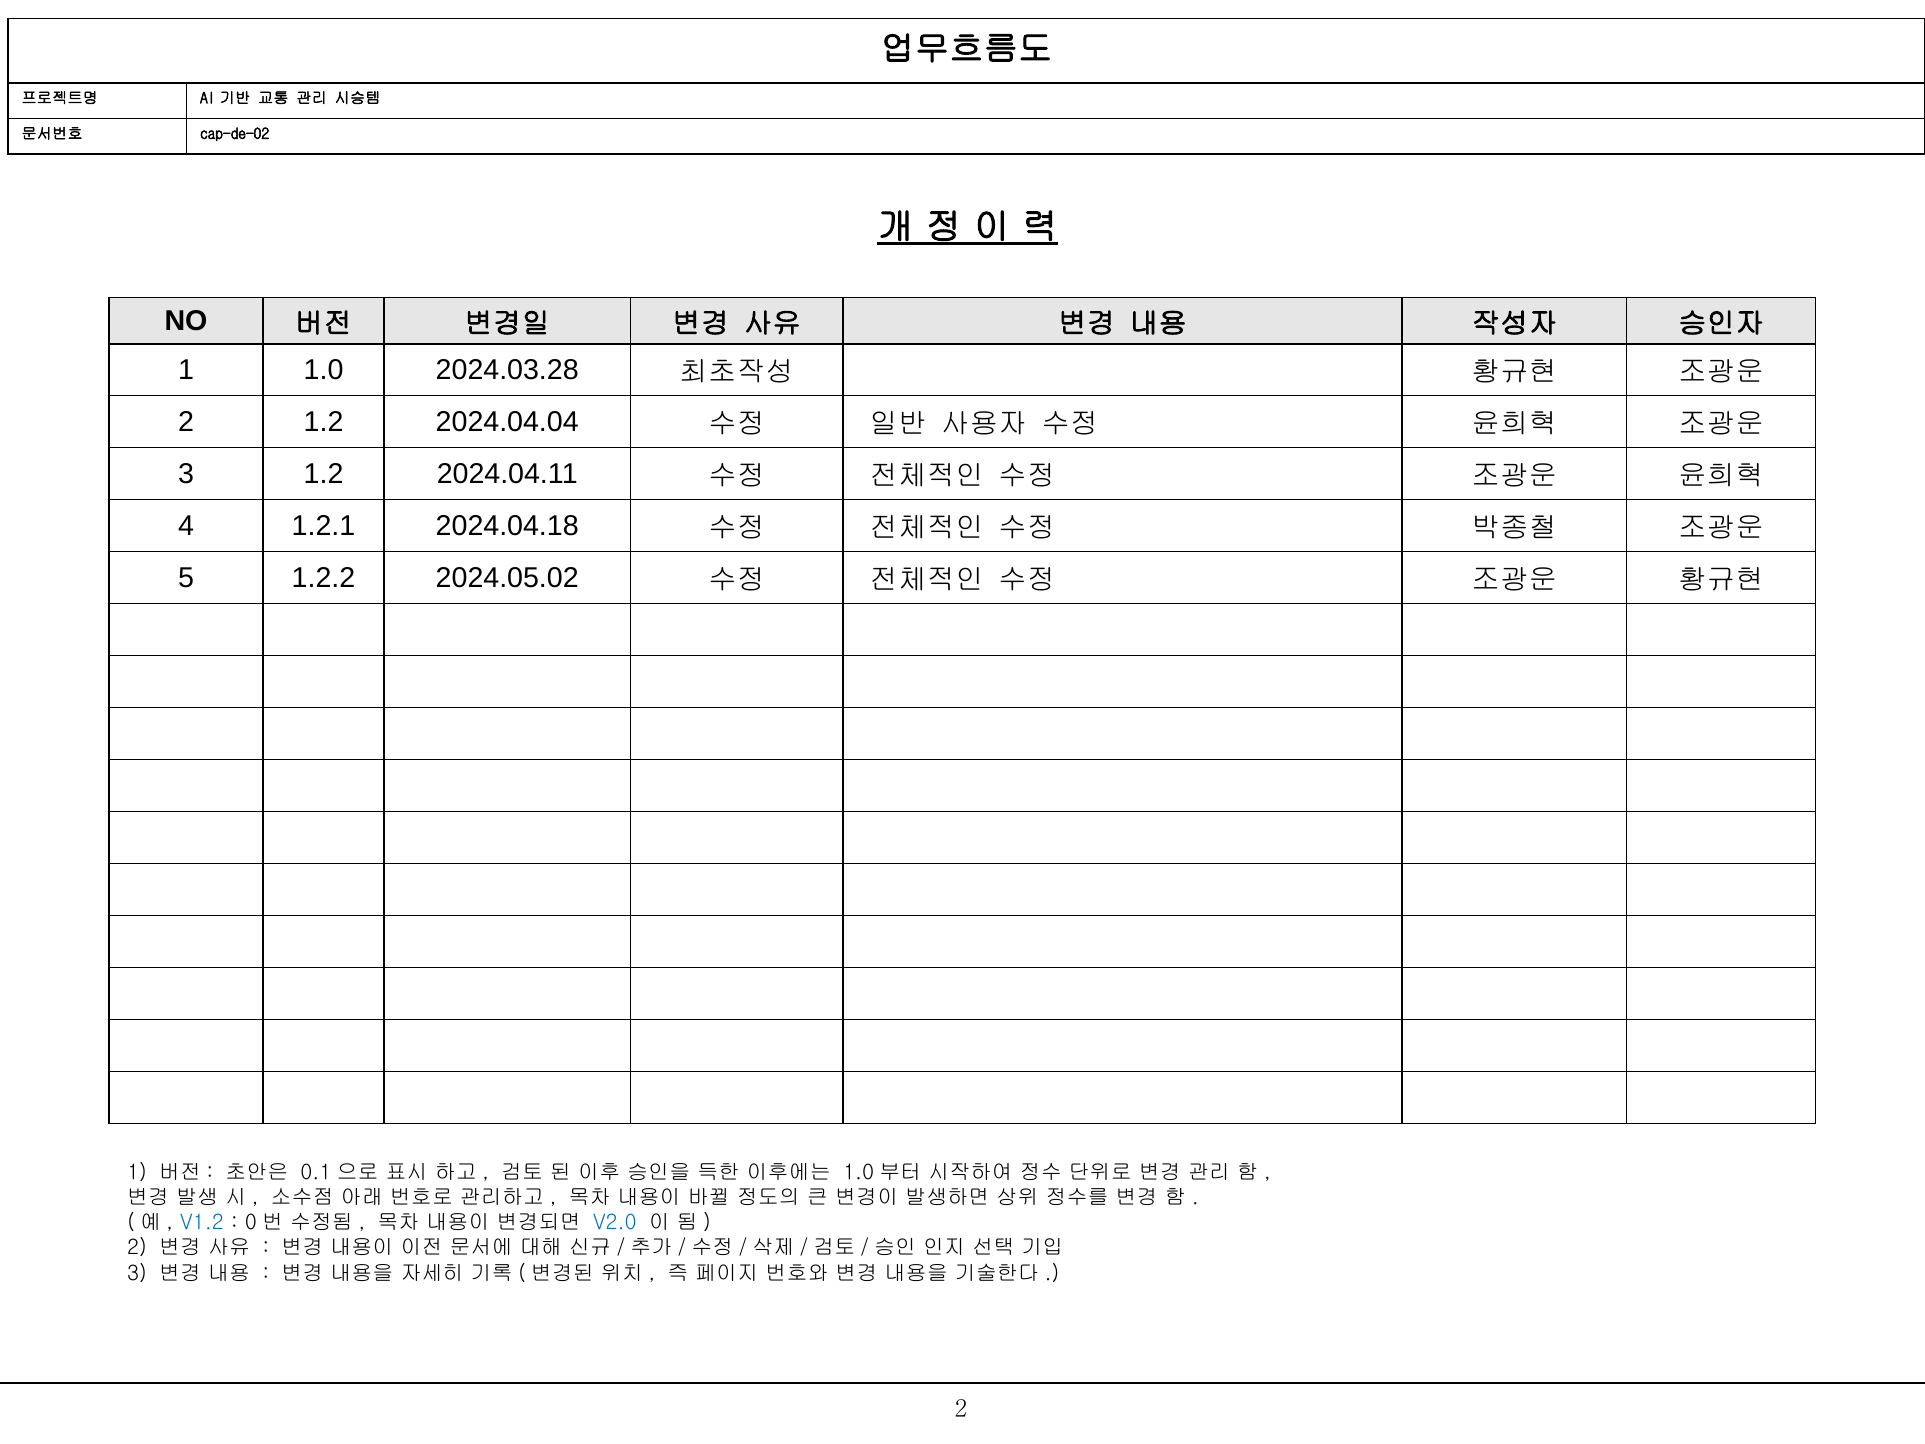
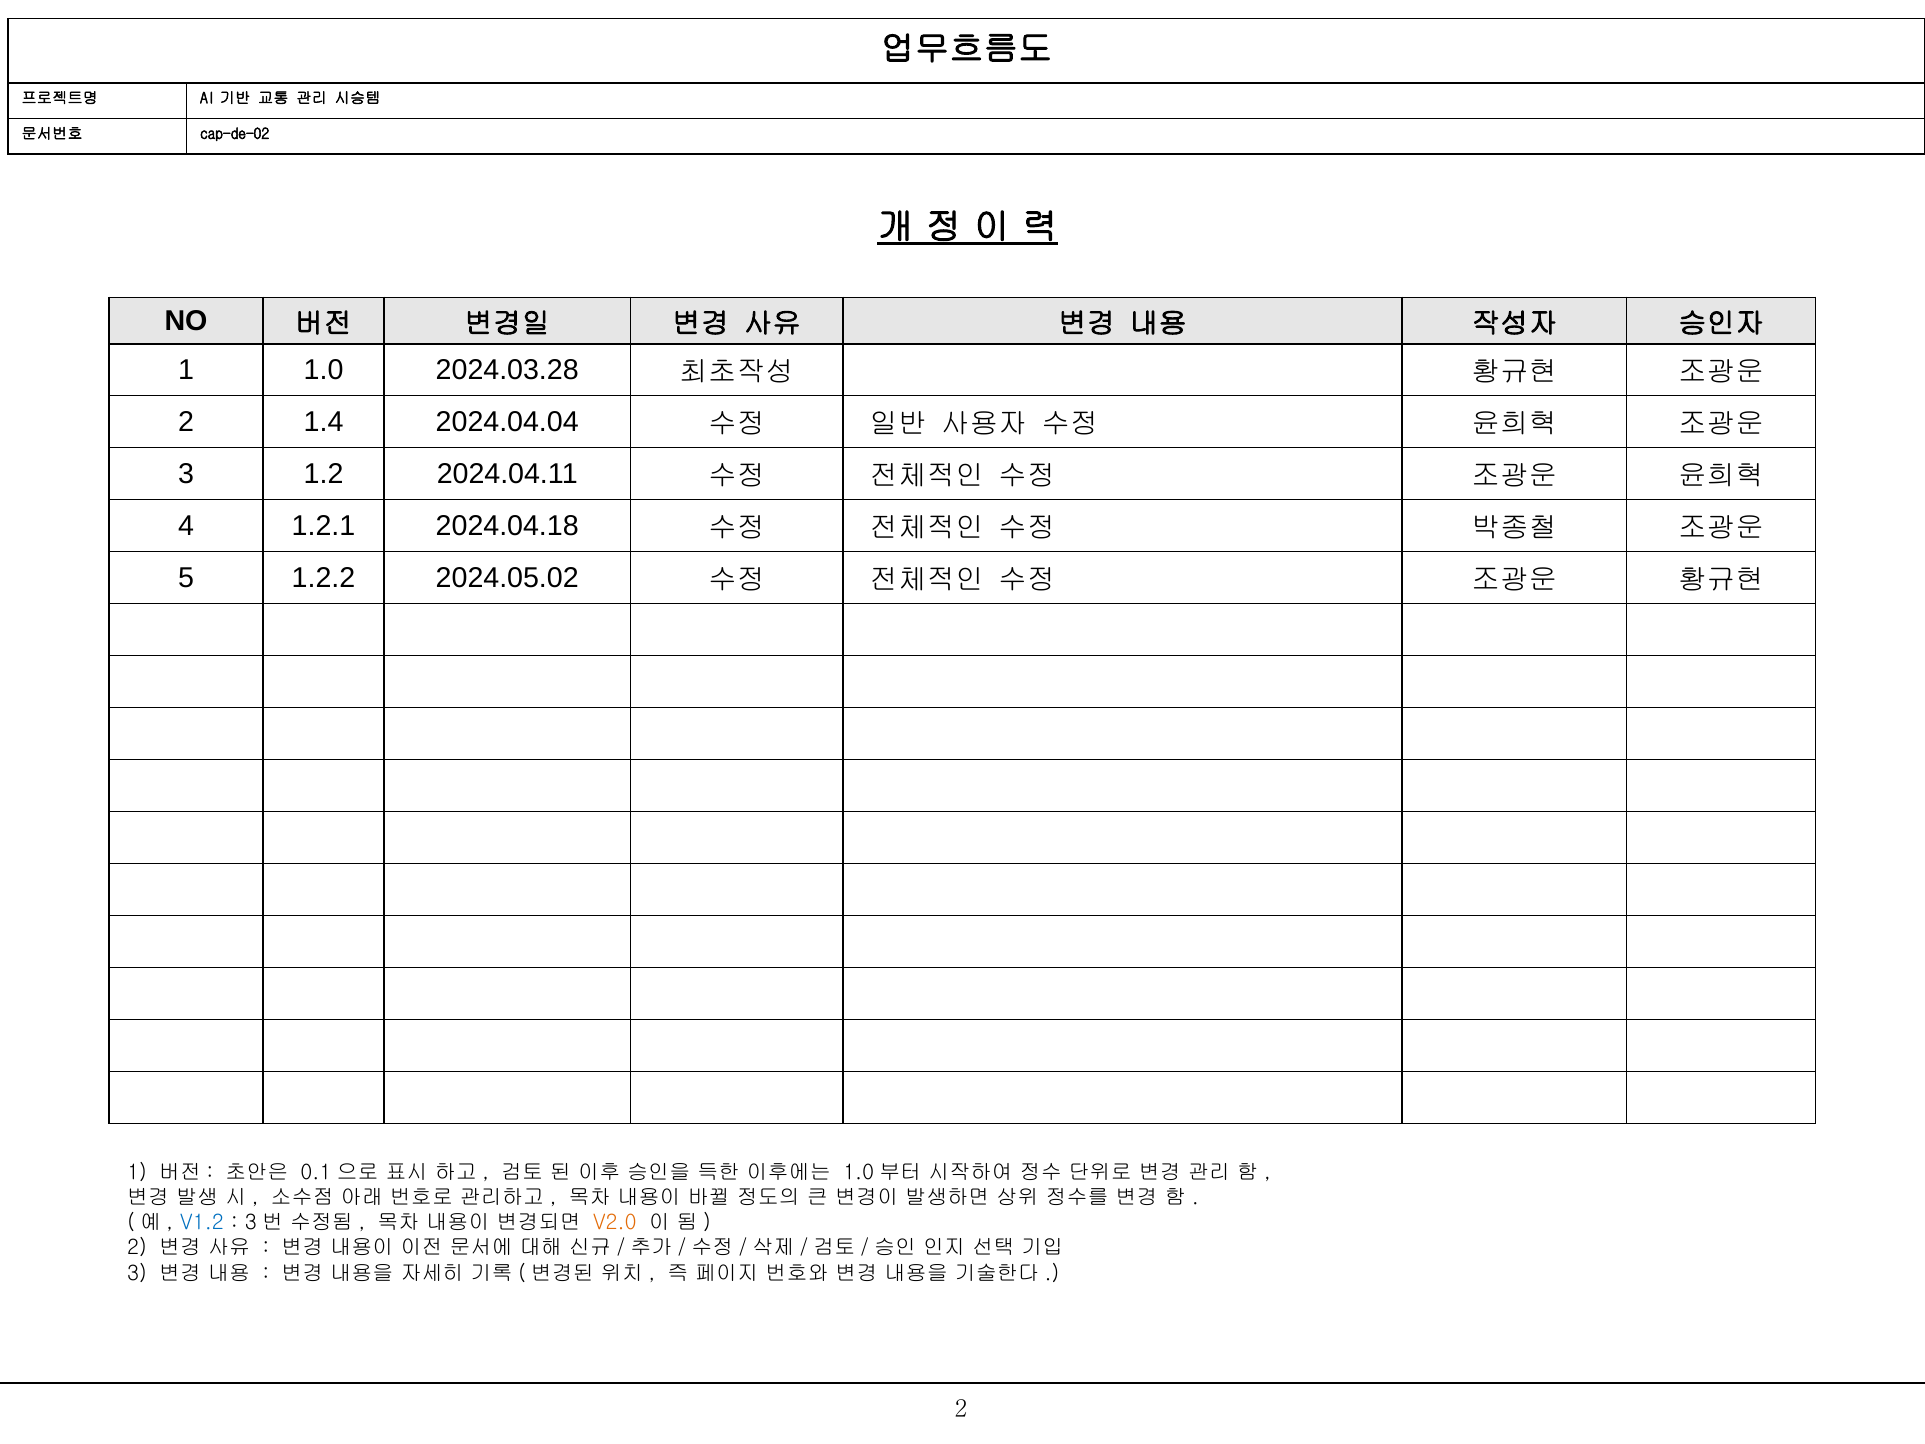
2 1.2: 1.2 -> 1.4 (324, 422)
0: 0 -> 3 (251, 1223)
V2.0 colour: blue -> orange (615, 1223)
